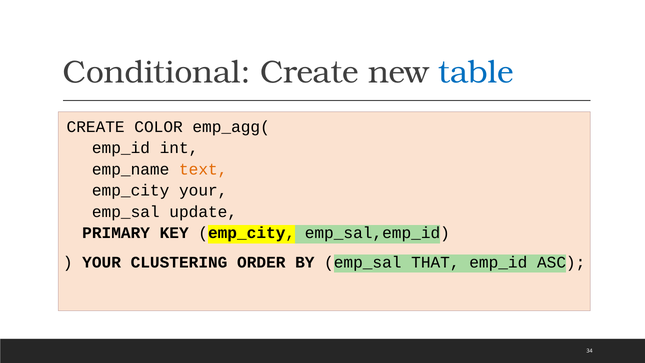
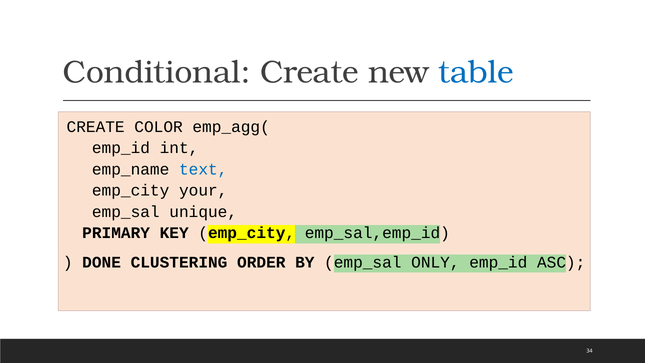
text colour: orange -> blue (203, 169)
update: update -> unique (203, 212)
YOUR: YOUR -> DONE (102, 262)
THAT: THAT -> ONLY (435, 262)
